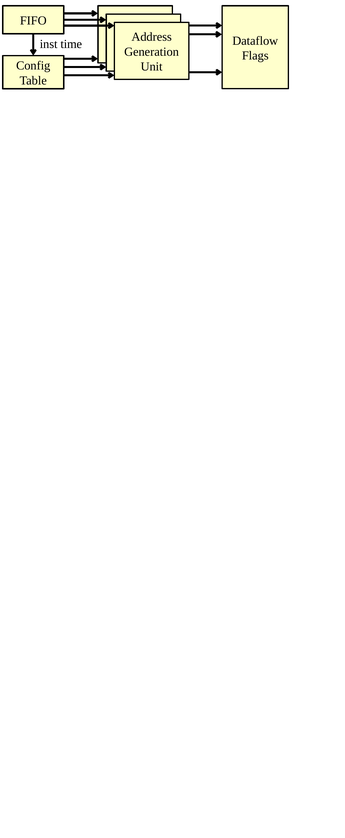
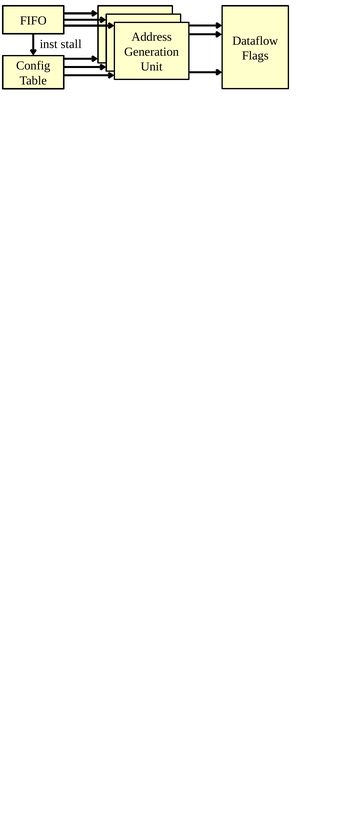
time: time -> stall (71, 44)
